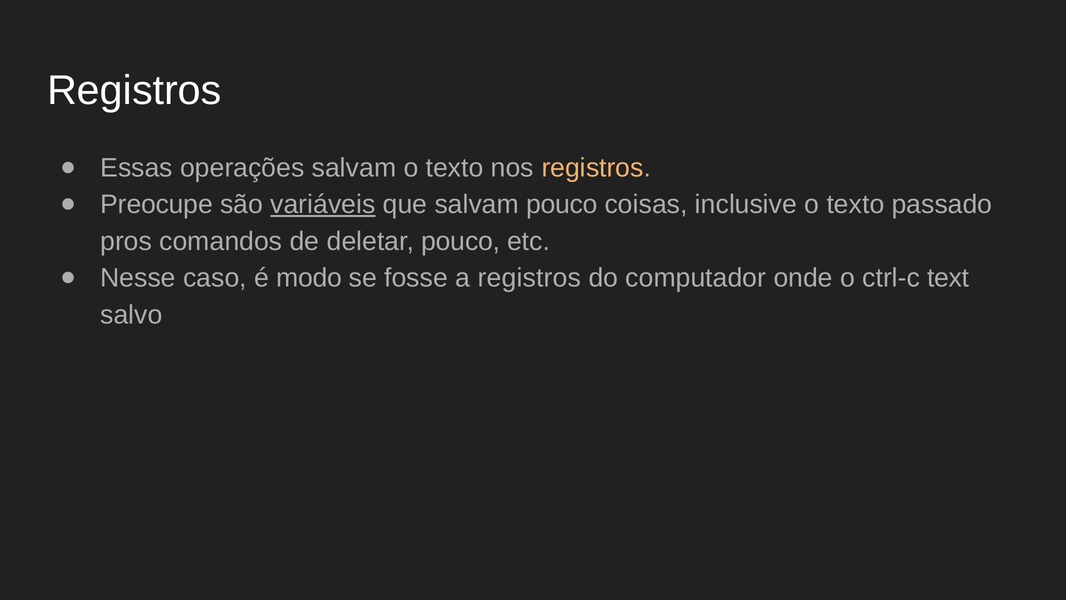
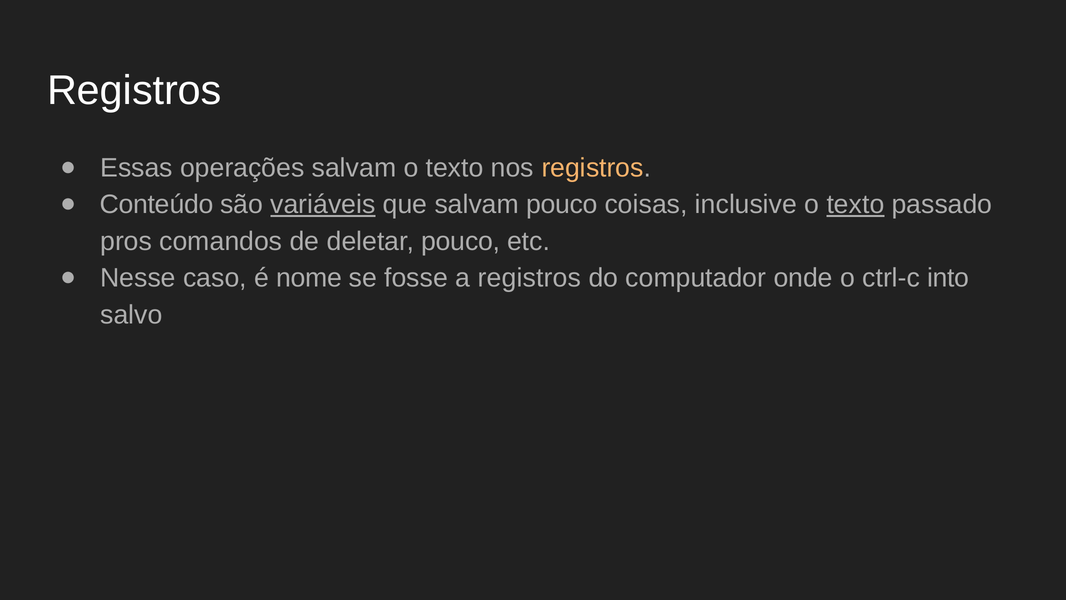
Preocupe: Preocupe -> Conteúdo (157, 204)
texto underline: none -> present (855, 204)
modo: modo -> nome (309, 278)
text: text -> into (948, 278)
